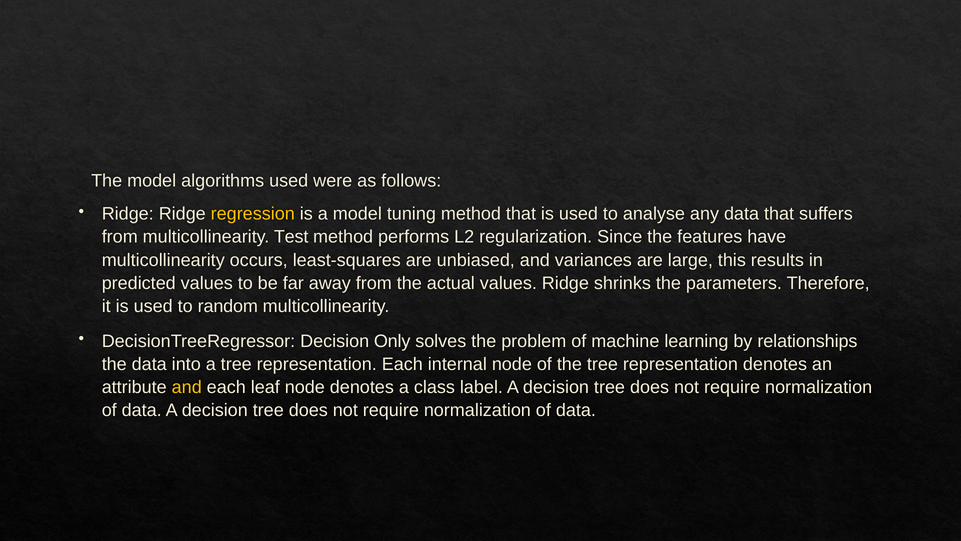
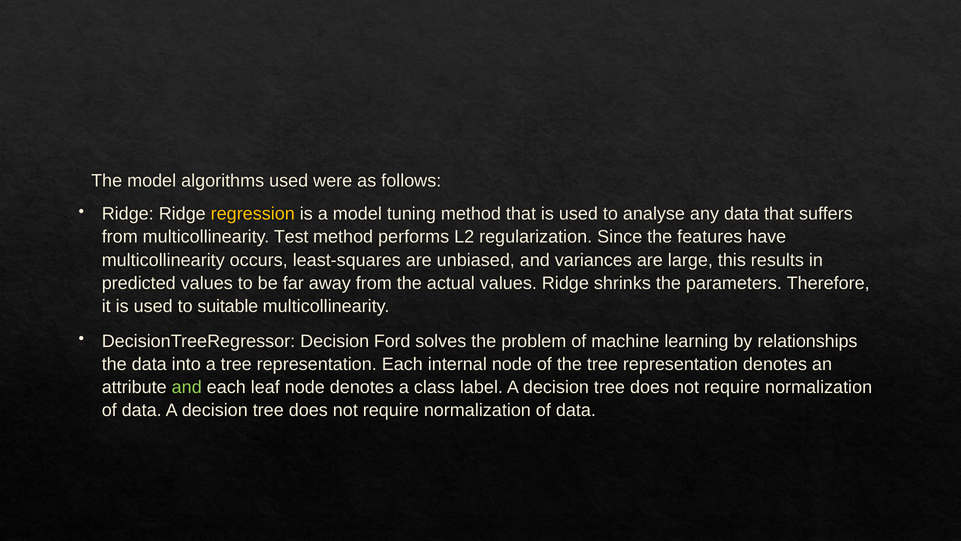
random: random -> suitable (228, 306)
Only: Only -> Ford (392, 341)
and colour: yellow -> light green (187, 387)
